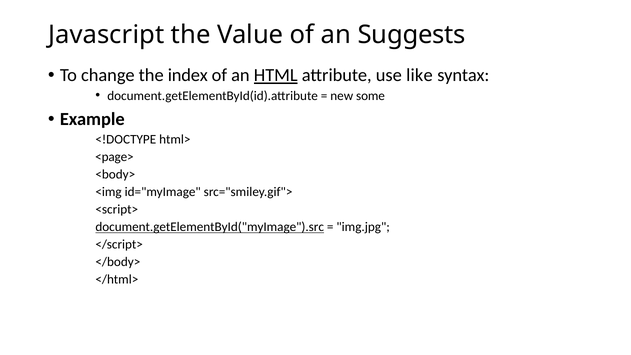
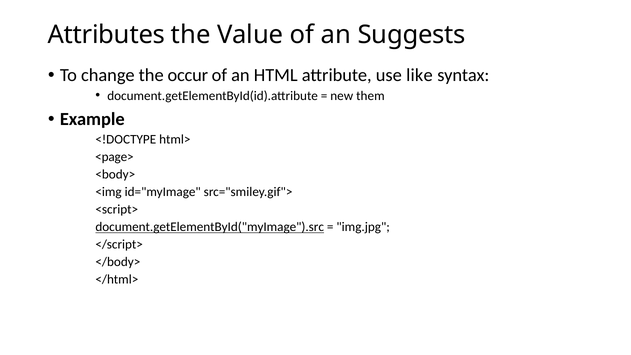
Javascript: Javascript -> Attributes (106, 35)
index: index -> occur (188, 75)
HTML underline: present -> none (276, 75)
some: some -> them (370, 96)
